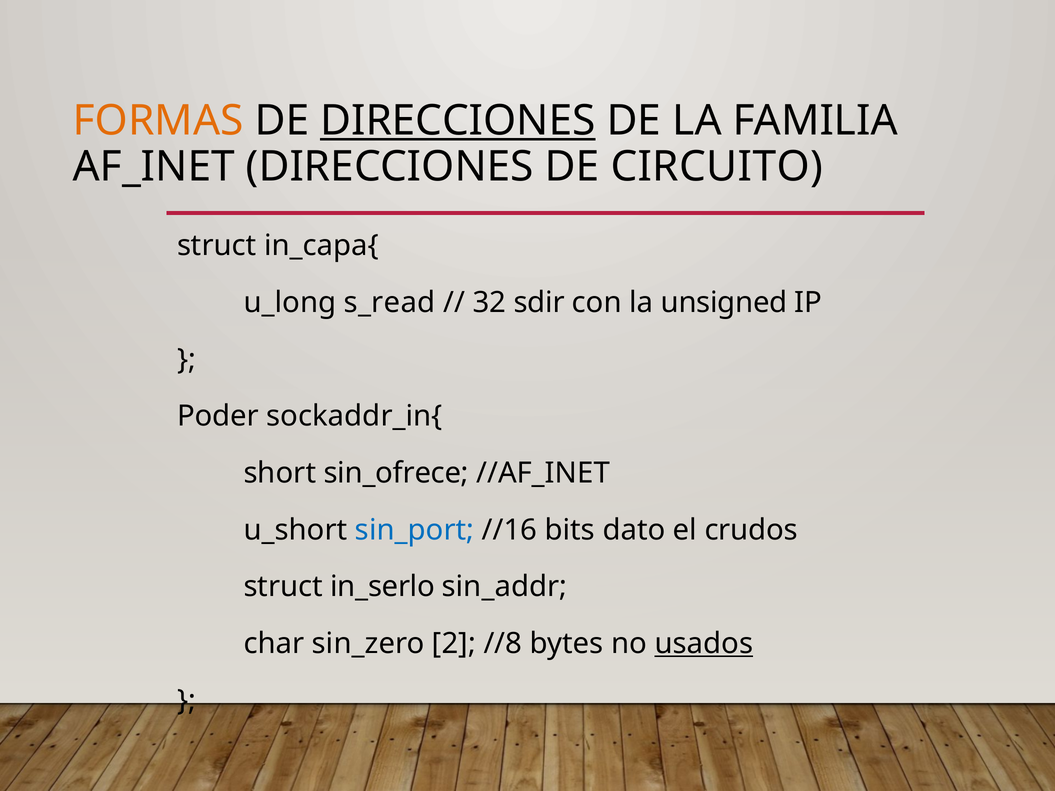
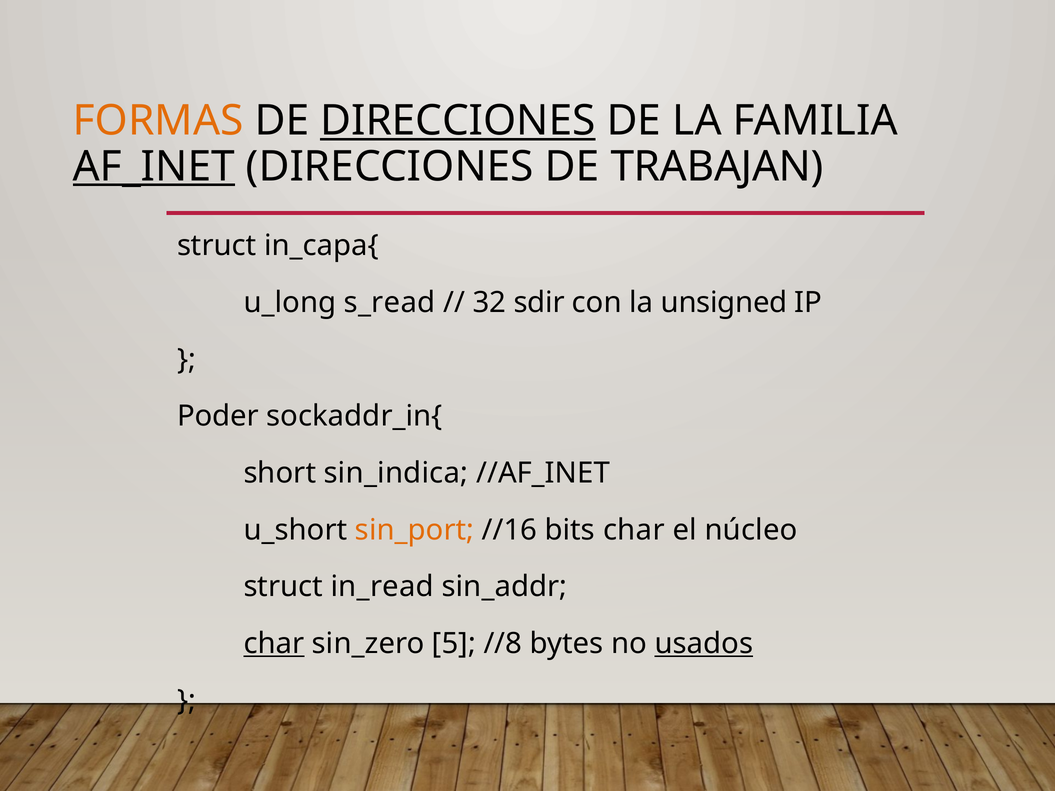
AF_INET underline: none -> present (154, 167)
CIRCUITO: CIRCUITO -> TRABAJAN (717, 167)
sin_ofrece: sin_ofrece -> sin_indica (396, 473)
sin_port colour: blue -> orange (415, 530)
bits dato: dato -> char (634, 530)
crudos: crudos -> núcleo (751, 530)
in_serlo: in_serlo -> in_read (382, 587)
char underline: none -> present (274, 644)
2: 2 -> 5 (454, 644)
